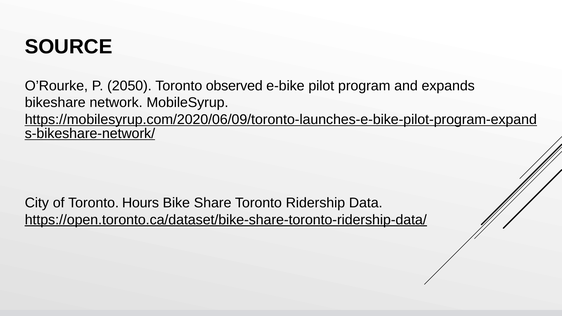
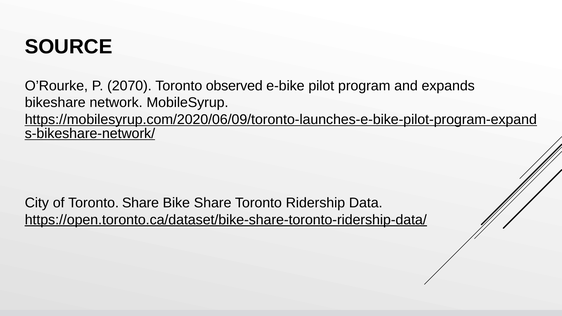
2050: 2050 -> 2070 (129, 86)
Toronto Hours: Hours -> Share (140, 203)
